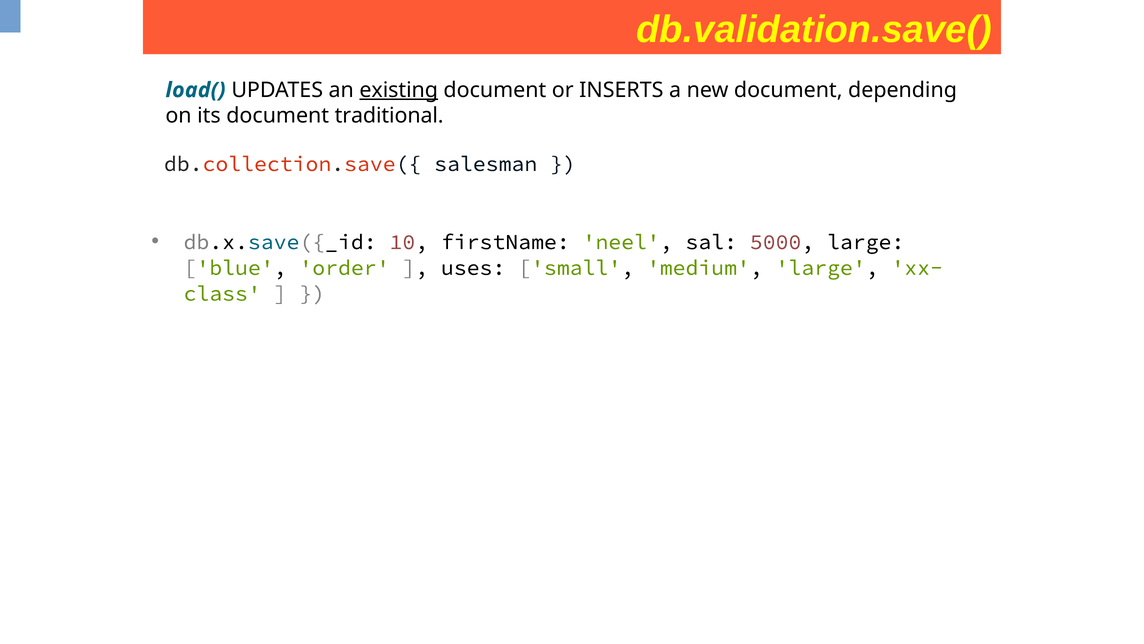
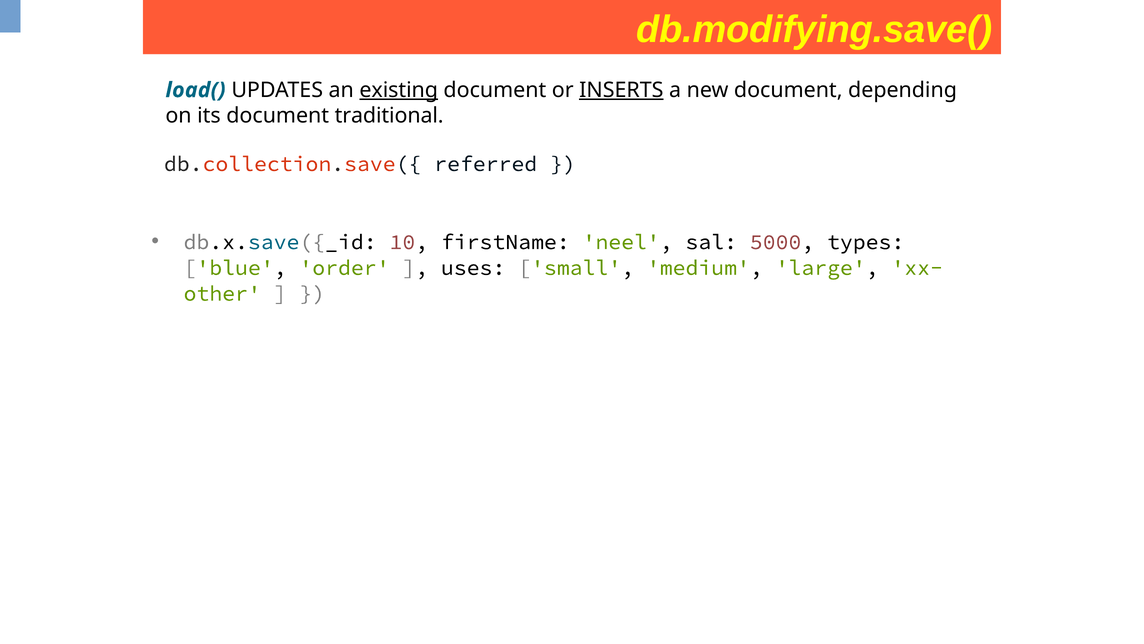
db.validation.save(: db.validation.save( -> db.modifying.save( (814, 30)
INSERTS underline: none -> present (621, 90)
salesman: salesman -> referred (486, 164)
5000 large: large -> types (866, 242)
class: class -> other (222, 293)
